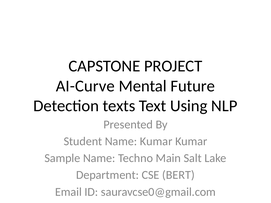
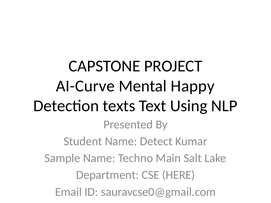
Future: Future -> Happy (193, 86)
Name Kumar: Kumar -> Detect (156, 141)
BERT: BERT -> HERE (179, 175)
